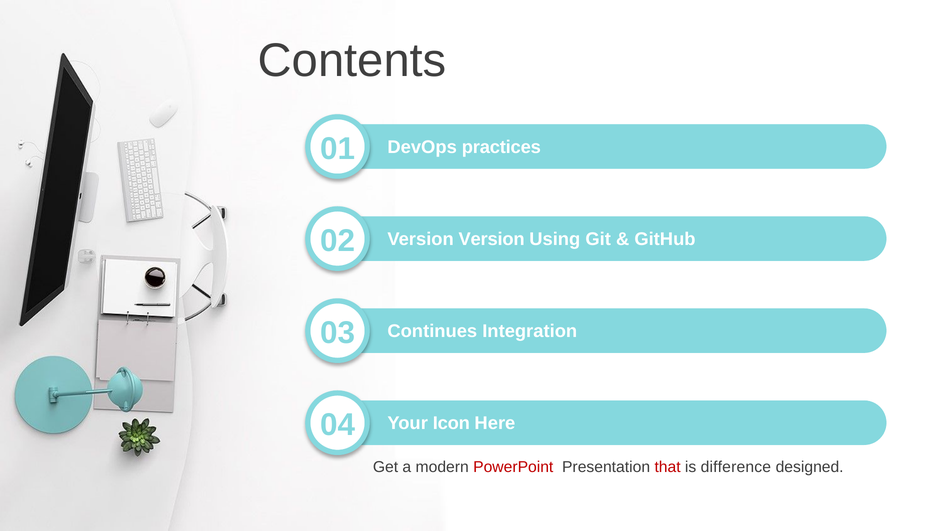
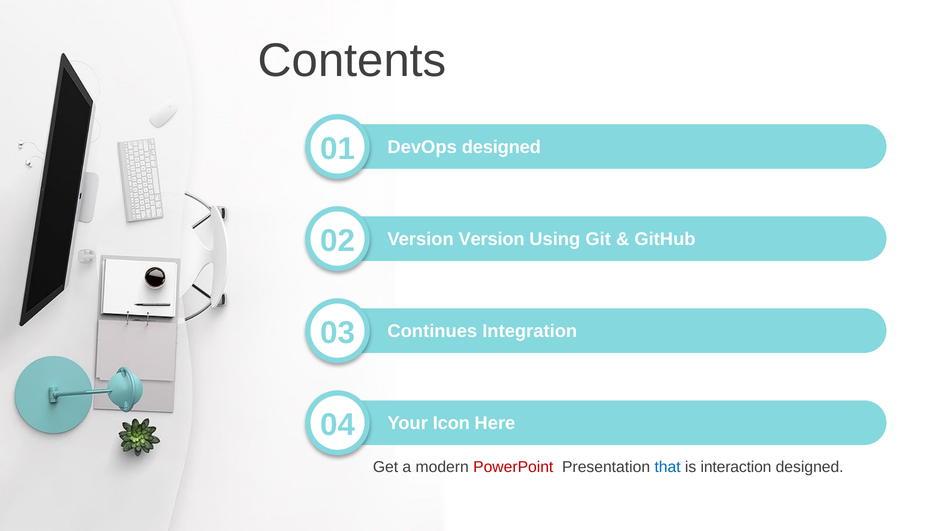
DevOps practices: practices -> designed (501, 147)
that colour: red -> blue (668, 466)
difference: difference -> interaction (736, 466)
